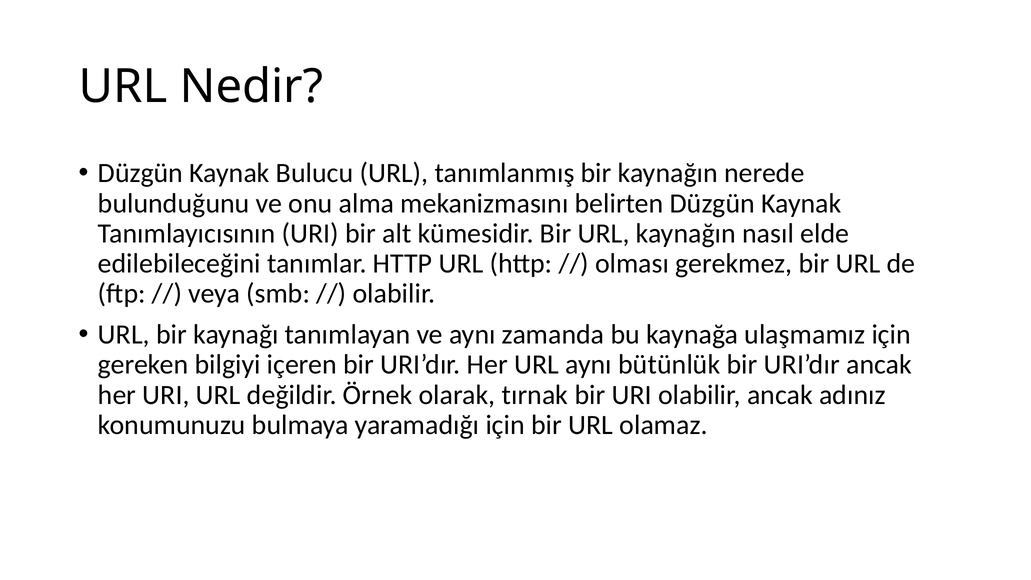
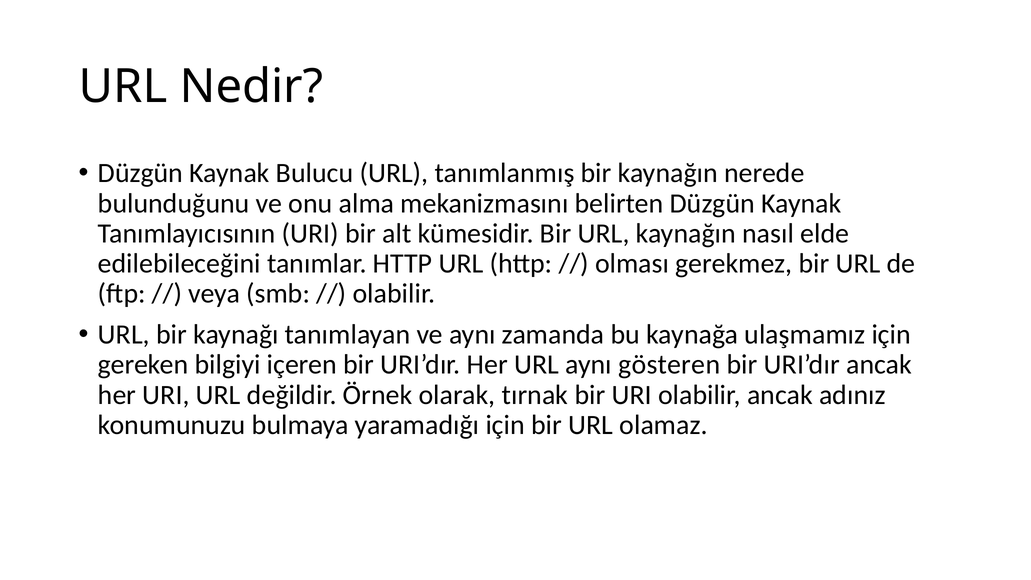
bütünlük: bütünlük -> gösteren (669, 365)
